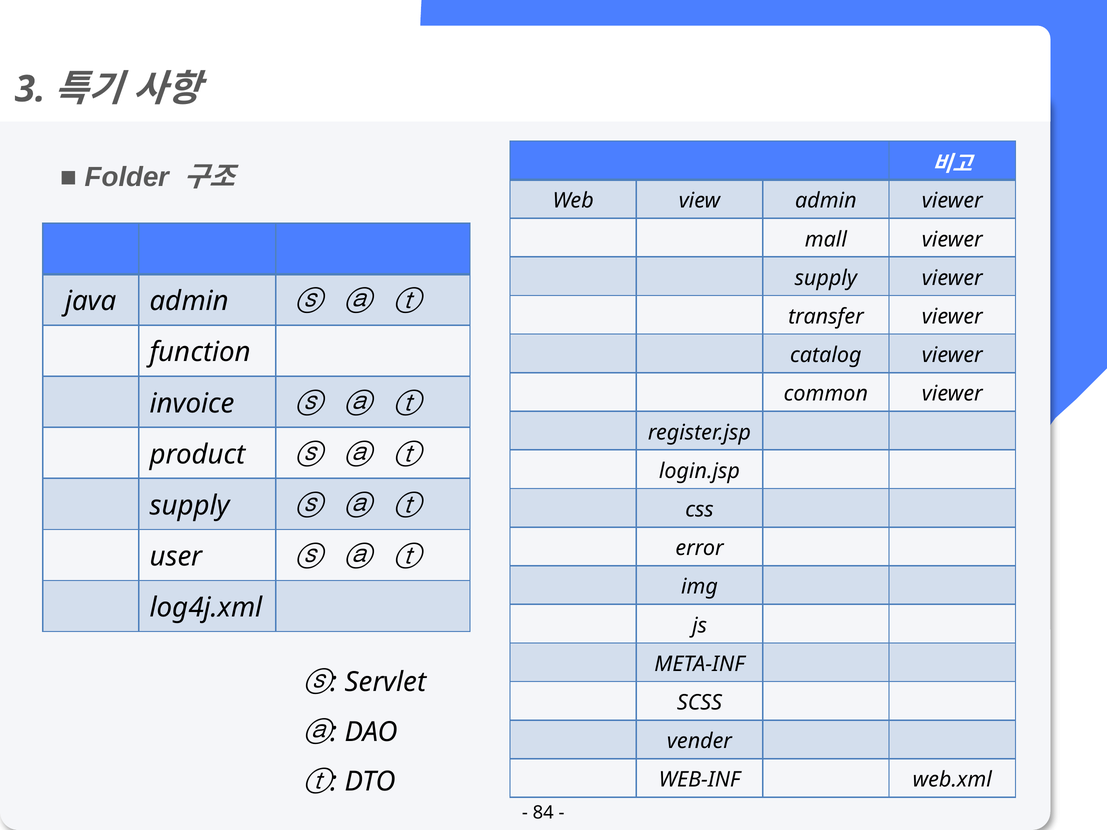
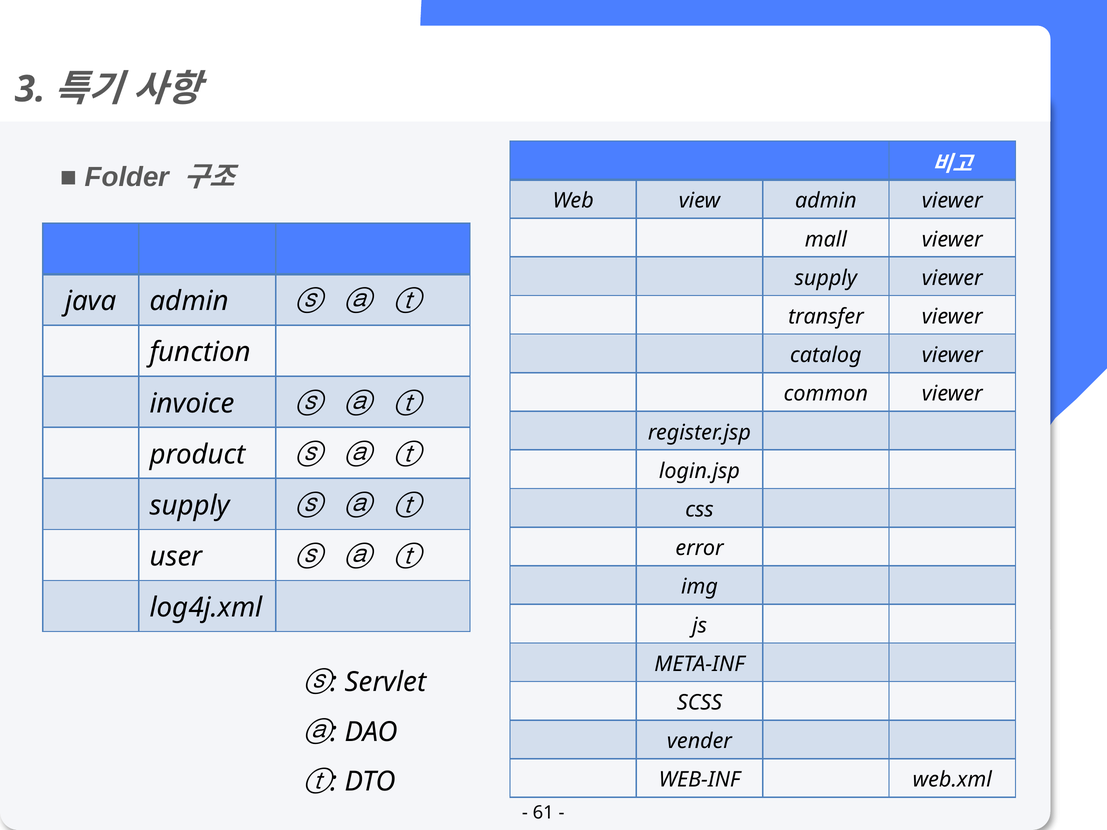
84: 84 -> 61 (543, 813)
